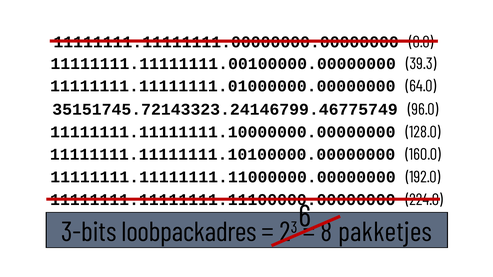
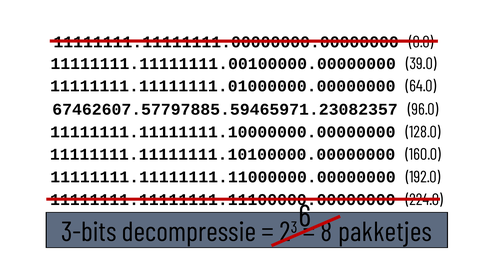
39.3: 39.3 -> 39.0 (421, 64)
35151745.72143323.24146799.46775749: 35151745.72143323.24146799.46775749 -> 67462607.57797885.59465971.23082357 (225, 110)
loobpackadres: loobpackadres -> decompressie (189, 232)
